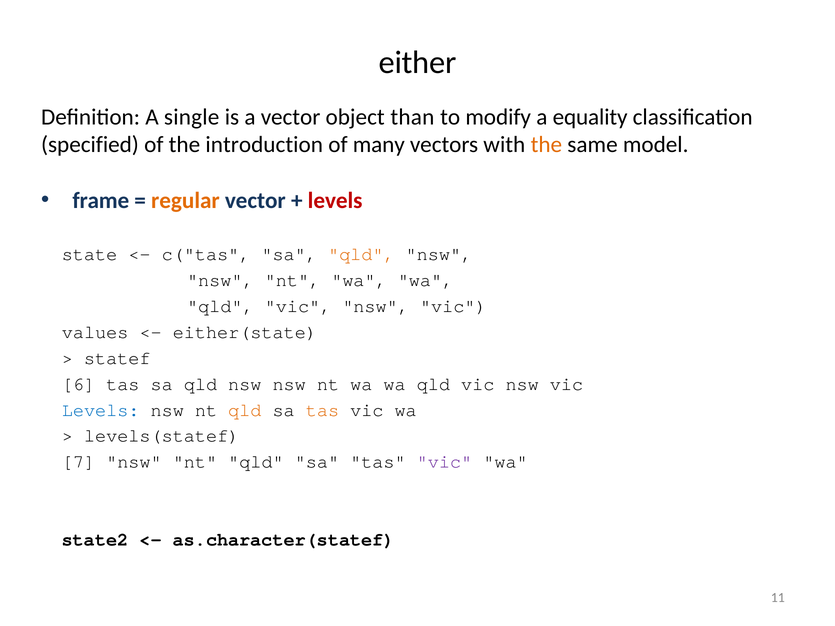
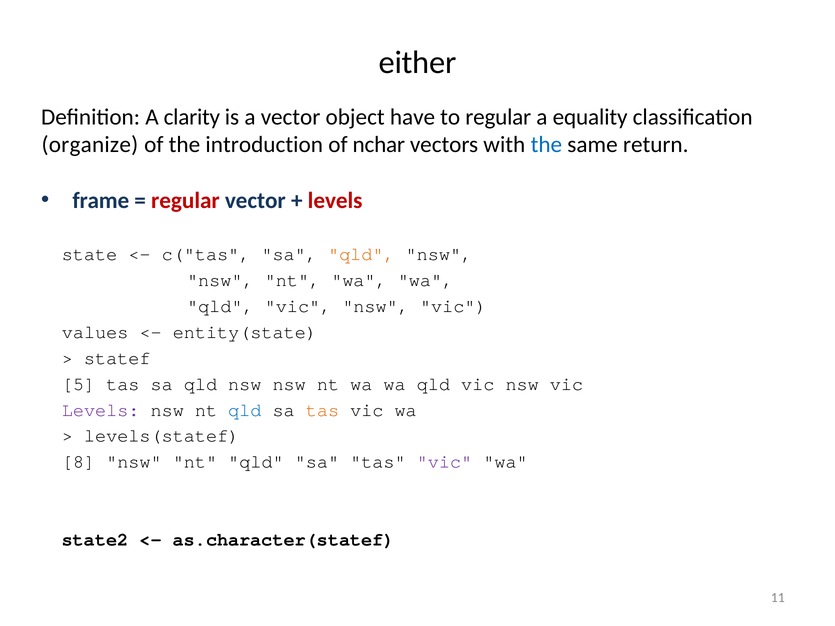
single: single -> clarity (192, 117)
than: than -> have (413, 117)
to modify: modify -> regular (498, 117)
specified: specified -> organize (90, 145)
many: many -> nchar (379, 145)
the colour: orange -> blue (546, 145)
model: model -> return (656, 145)
regular colour: orange -> red (185, 200)
either(state: either(state -> entity(state (245, 332)
6: 6 -> 5 (78, 384)
Levels colour: blue -> purple (101, 410)
qld colour: orange -> blue (245, 410)
7: 7 -> 8 (78, 462)
